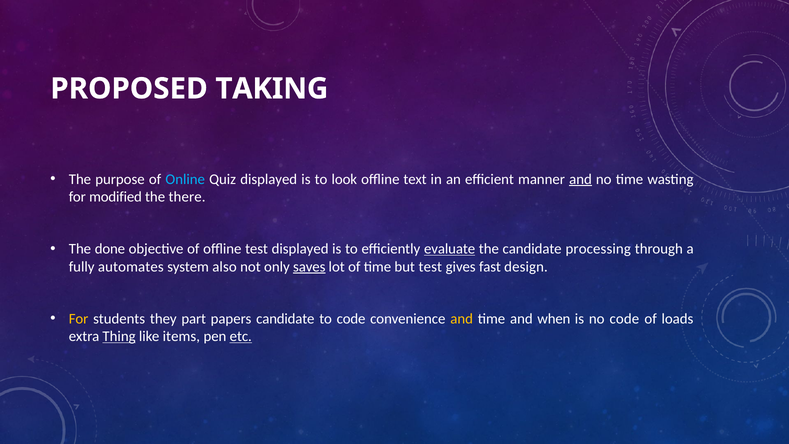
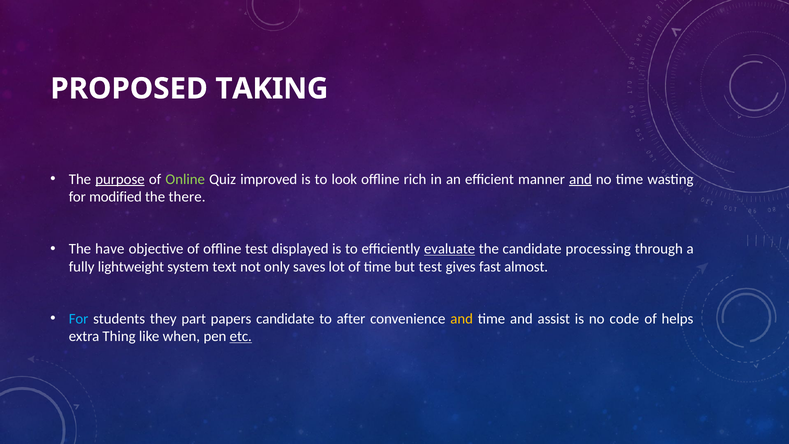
purpose underline: none -> present (120, 179)
Online colour: light blue -> light green (185, 179)
Quiz displayed: displayed -> improved (269, 179)
text: text -> rich (415, 179)
done: done -> have (110, 249)
automates: automates -> lightweight (131, 267)
also: also -> text (225, 267)
saves underline: present -> none (309, 267)
design: design -> almost (526, 267)
For colour: yellow -> light blue (79, 319)
to code: code -> after (351, 319)
when: when -> assist (554, 319)
loads: loads -> helps (677, 319)
Thing underline: present -> none (119, 336)
items: items -> when (181, 336)
